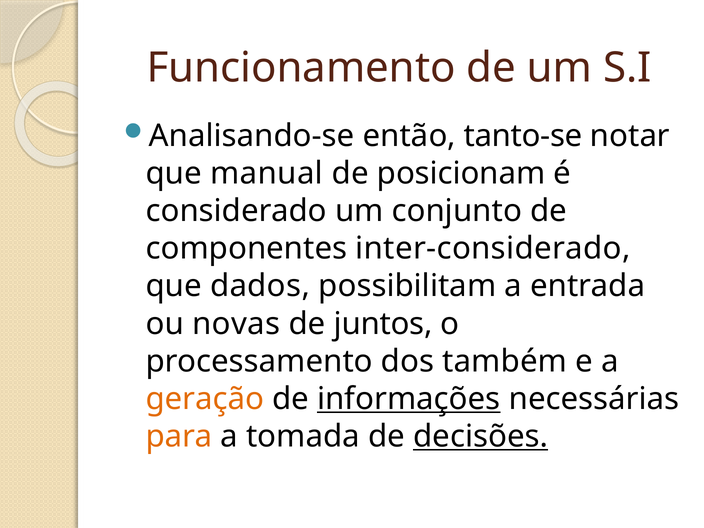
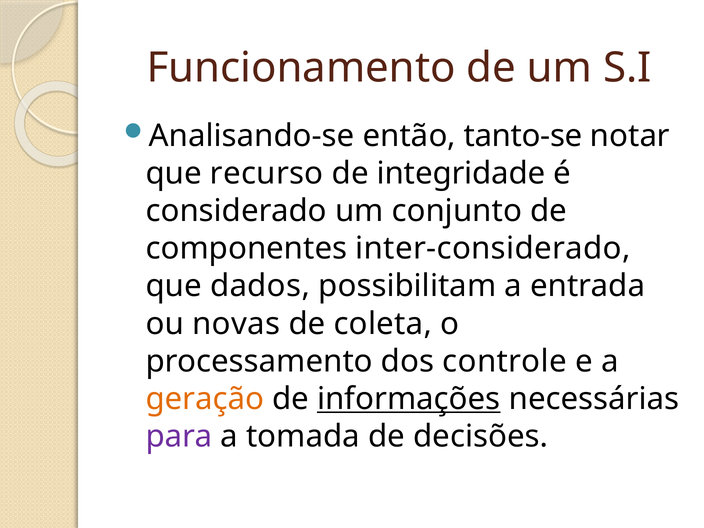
manual: manual -> recurso (267, 173)
posicionam: posicionam -> integridade (461, 173)
juntos: juntos -> coleta (383, 324)
também: também -> controle (505, 361)
para colour: orange -> purple (179, 436)
decisões underline: present -> none (481, 436)
